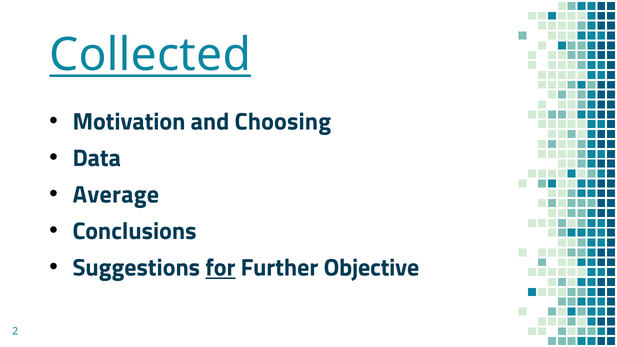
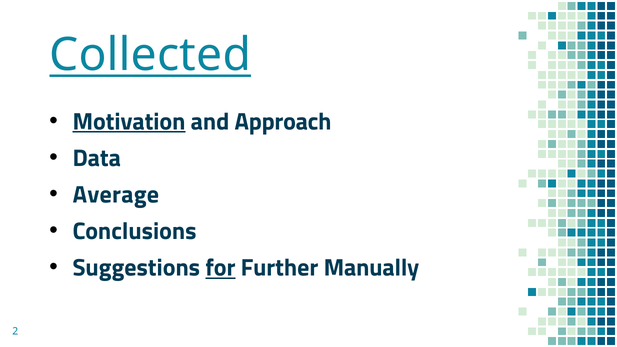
Motivation underline: none -> present (129, 122)
Choosing: Choosing -> Approach (283, 122)
Objective: Objective -> Manually (371, 268)
